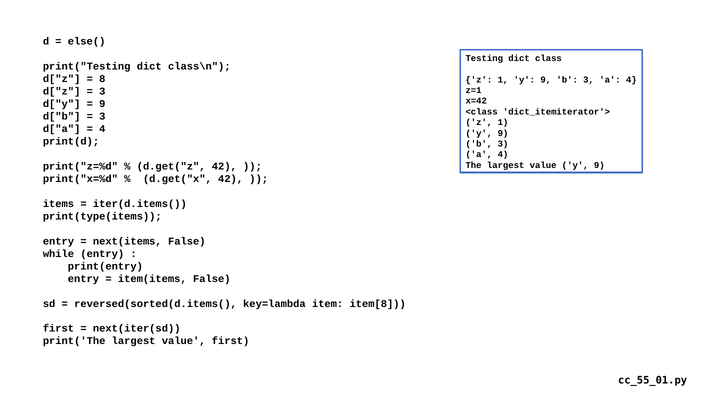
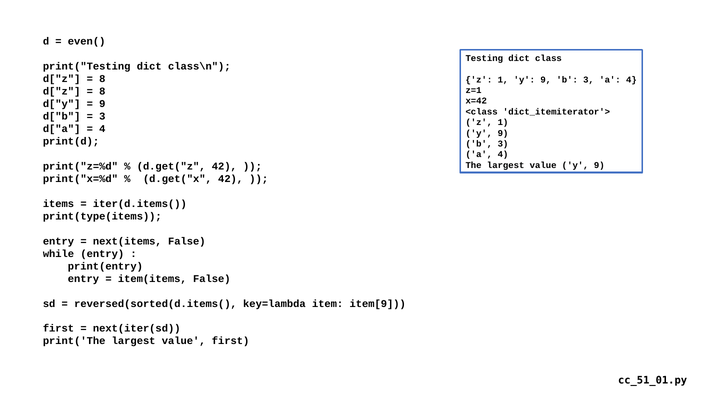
else(: else( -> even( (87, 42)
3: 3 -> 8 (102, 92)
item[8: item[8 -> item[9 (378, 304)
cc_55_01.py: cc_55_01.py -> cc_51_01.py (653, 381)
